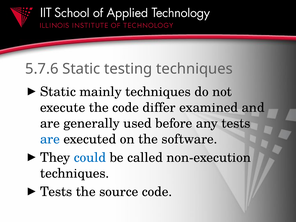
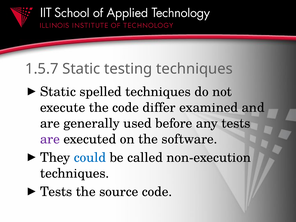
5.7.6: 5.7.6 -> 1.5.7 (42, 69)
mainly: mainly -> spelled (101, 92)
are colour: blue -> purple (50, 139)
